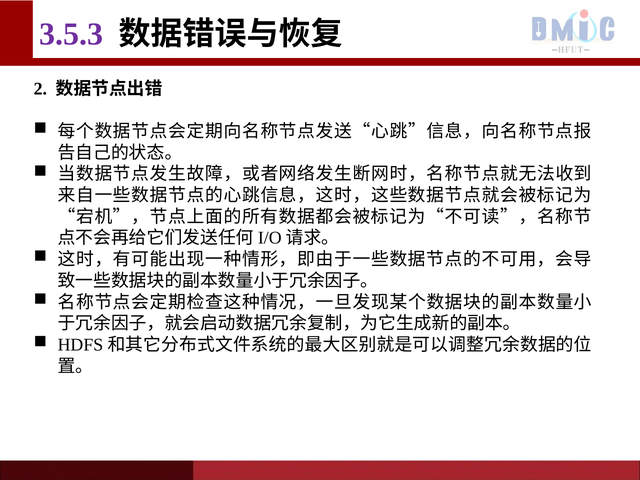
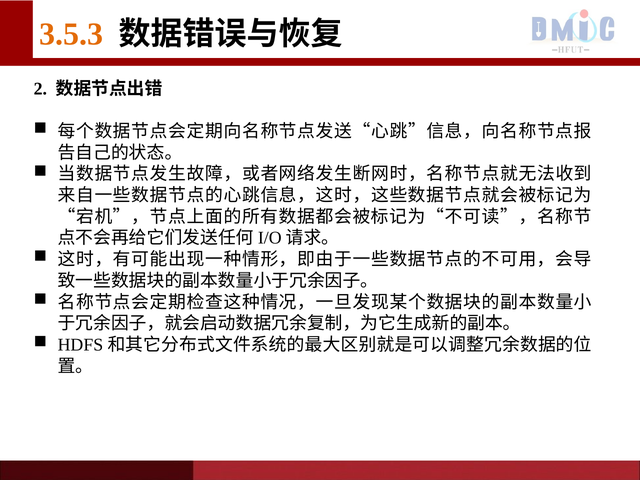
3.5.3 colour: purple -> orange (71, 34)
